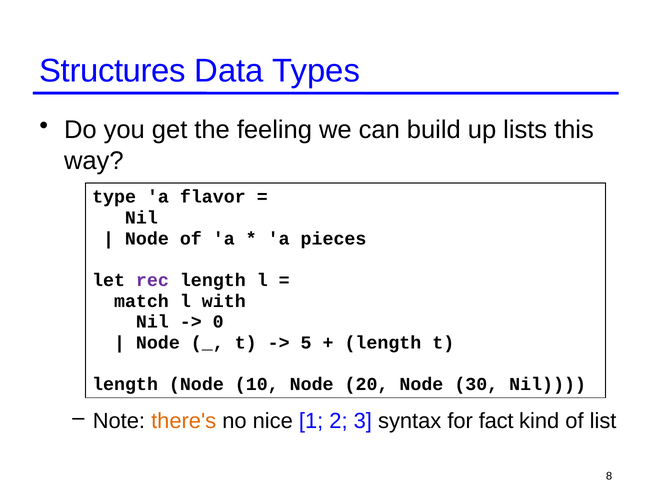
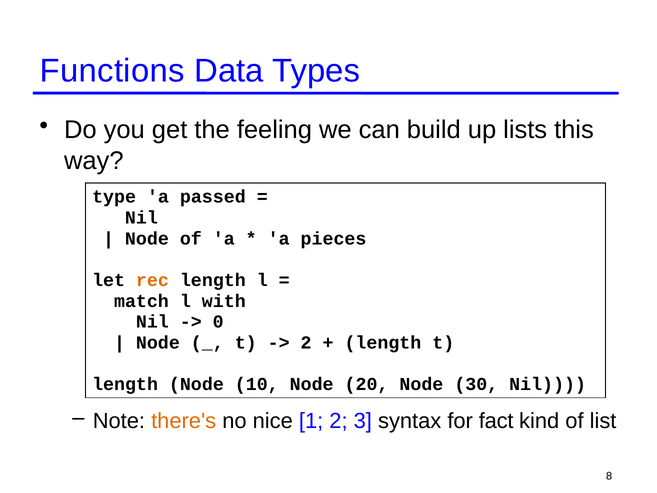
Structures: Structures -> Functions (112, 71)
flavor: flavor -> passed (213, 197)
rec colour: purple -> orange (152, 280)
5: 5 -> 2 (306, 343)
